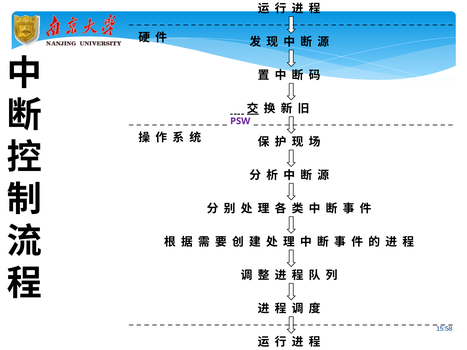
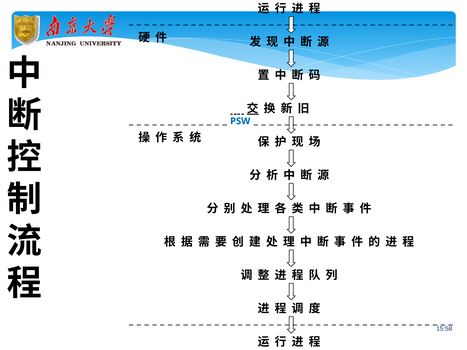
PSW colour: purple -> blue (240, 121)
